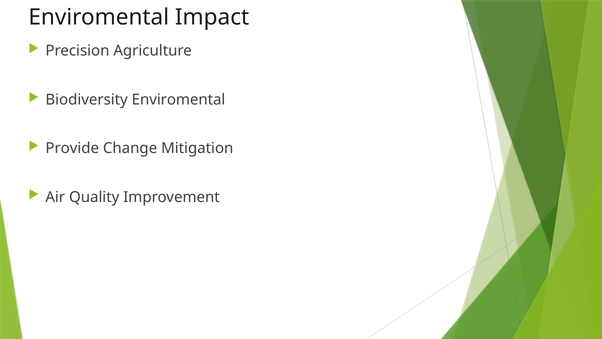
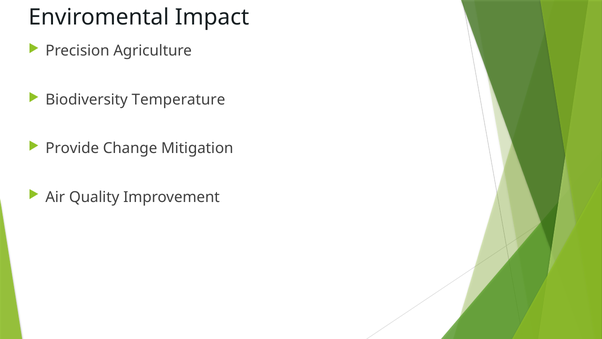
Biodiversity Enviromental: Enviromental -> Temperature (178, 100)
